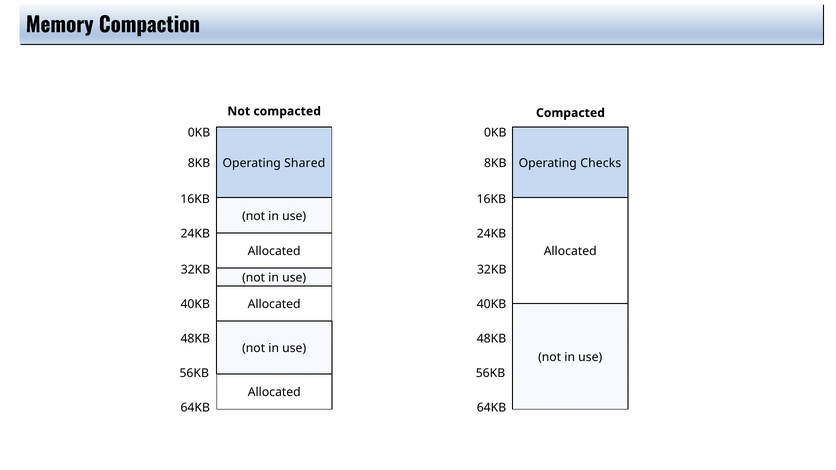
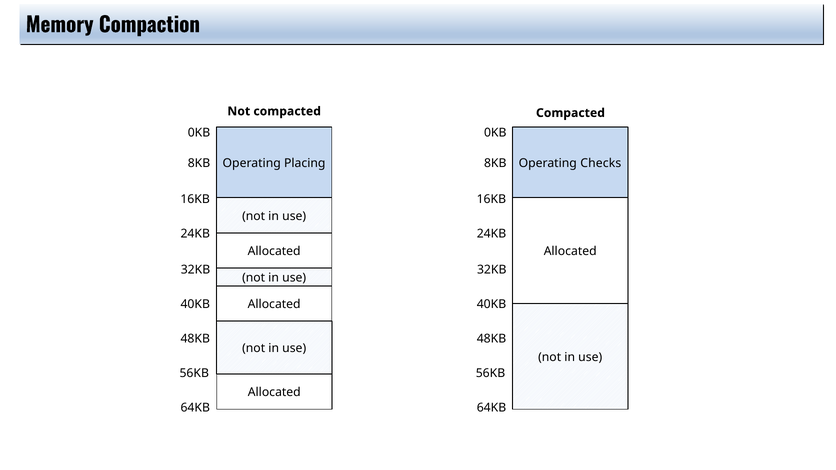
Shared: Shared -> Placing (305, 163)
